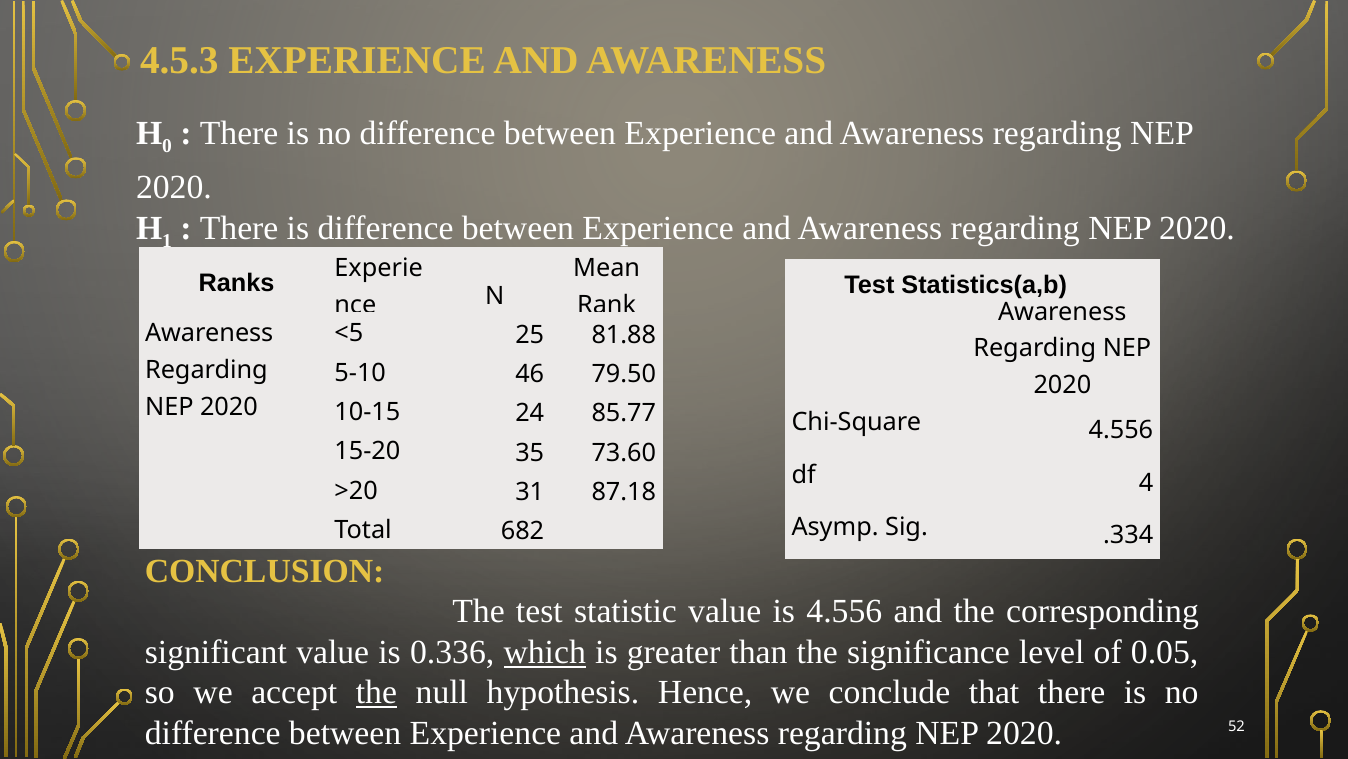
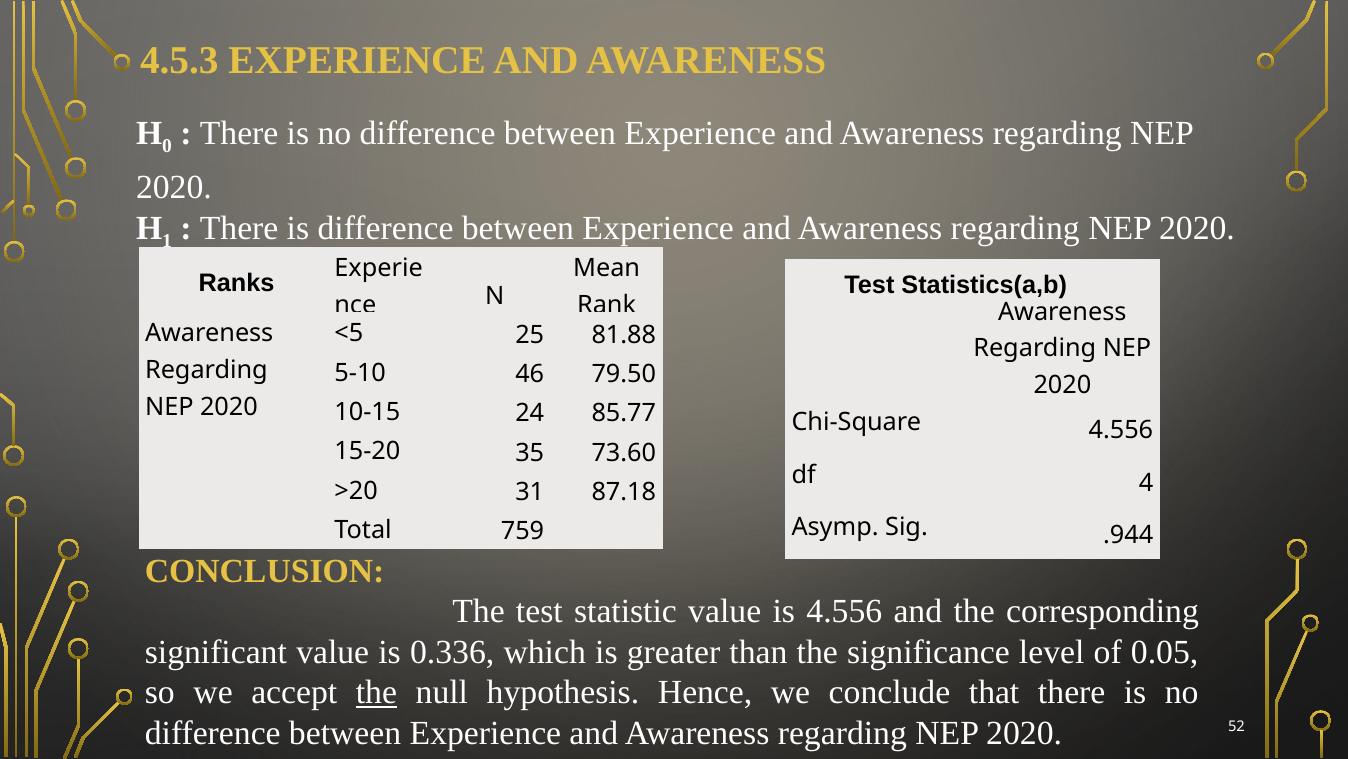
.334: .334 -> .944 (1128, 535)
682: 682 -> 759 (523, 531)
which underline: present -> none (545, 652)
